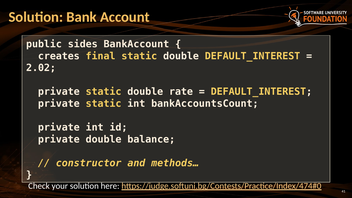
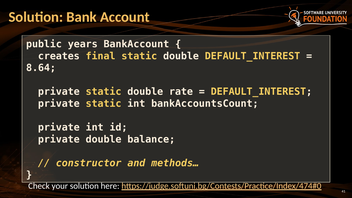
sides: sides -> years (83, 44)
2.02: 2.02 -> 8.64 (41, 68)
